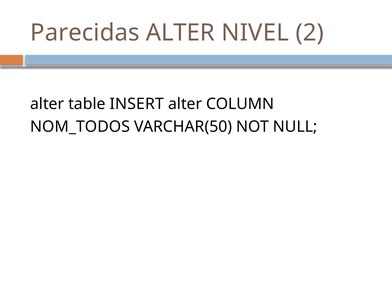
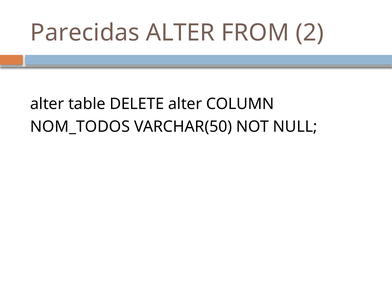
NIVEL: NIVEL -> FROM (255, 33)
INSERT: INSERT -> DELETE (137, 104)
